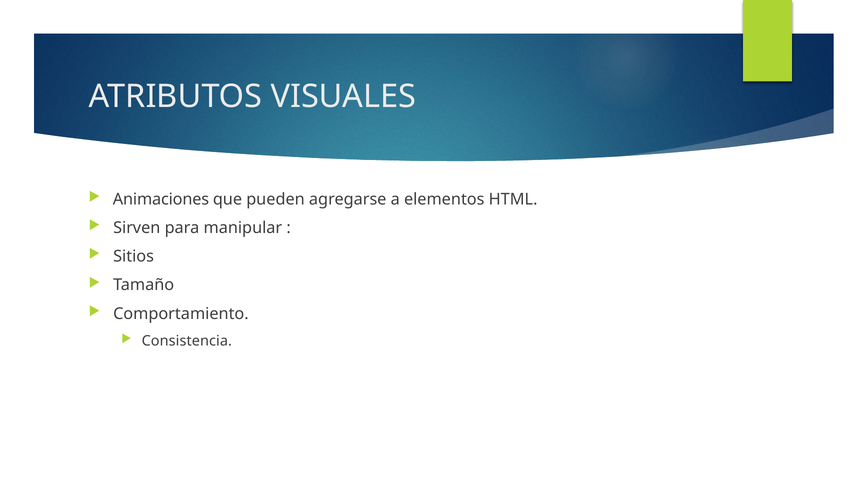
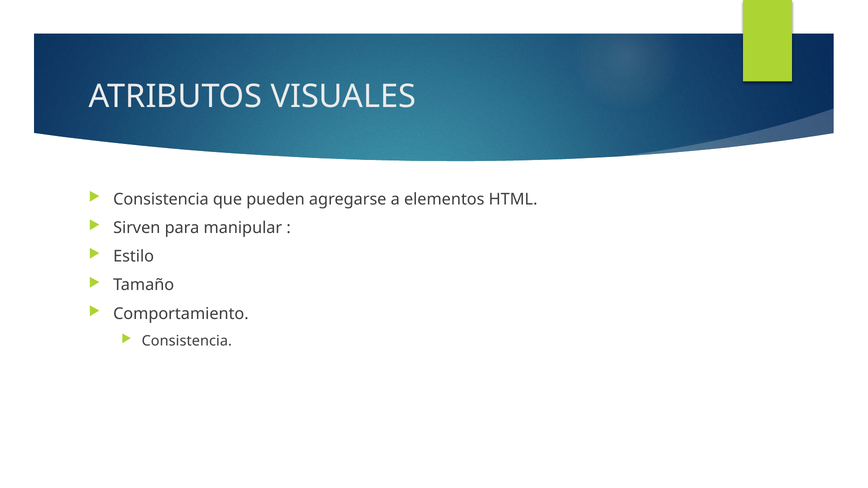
Animaciones: Animaciones -> Consistencia (161, 200)
Sitios: Sitios -> Estilo (134, 257)
